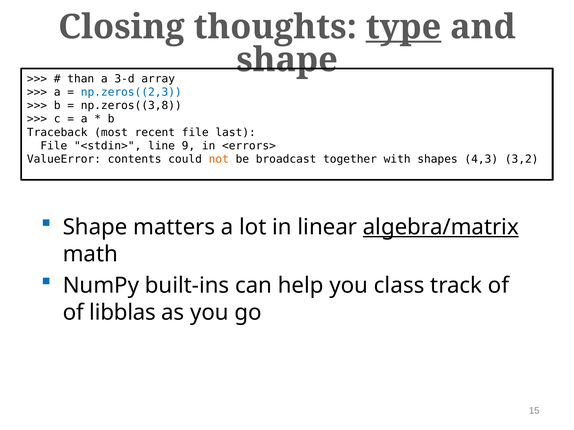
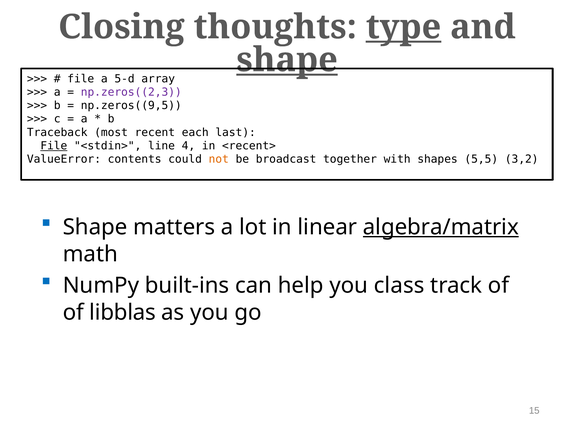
shape underline: none -> present (287, 60)
than: than -> file (81, 79)
3-d: 3-d -> 5-d (125, 79)
np.zeros((2,3 colour: blue -> purple (131, 92)
np.zeros((3,8: np.zeros((3,8 -> np.zeros((9,5 (131, 106)
recent file: file -> each (195, 133)
File underline: none -> present (54, 146)
9: 9 -> 4 (188, 146)
<errors>: <errors> -> <recent> (249, 146)
4,3: 4,3 -> 5,5 (481, 159)
